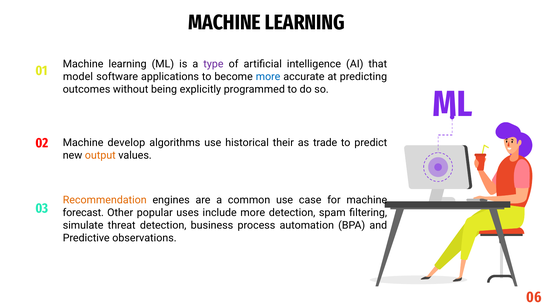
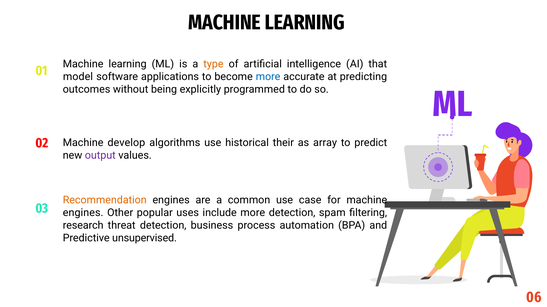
type colour: purple -> orange (213, 64)
trade: trade -> array (325, 143)
output colour: orange -> purple (100, 156)
forecast: forecast -> engines (83, 213)
simulate: simulate -> research (83, 226)
observations: observations -> unsupervised (144, 239)
